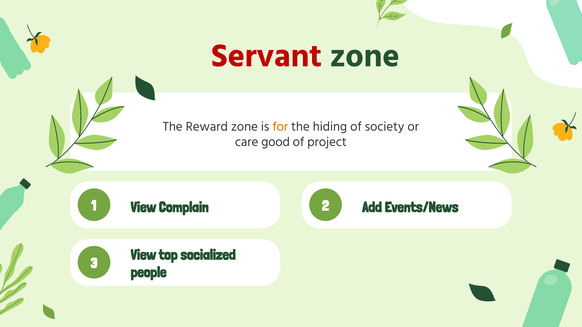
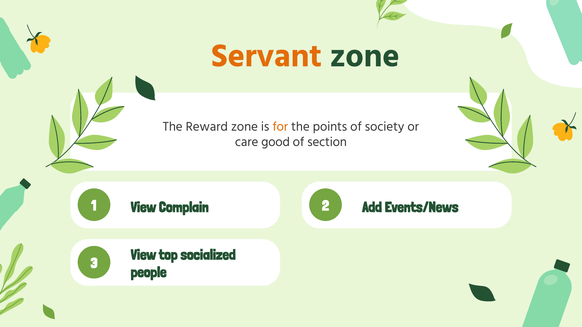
Servant colour: red -> orange (267, 56)
hiding: hiding -> points (330, 127)
project: project -> section (327, 142)
